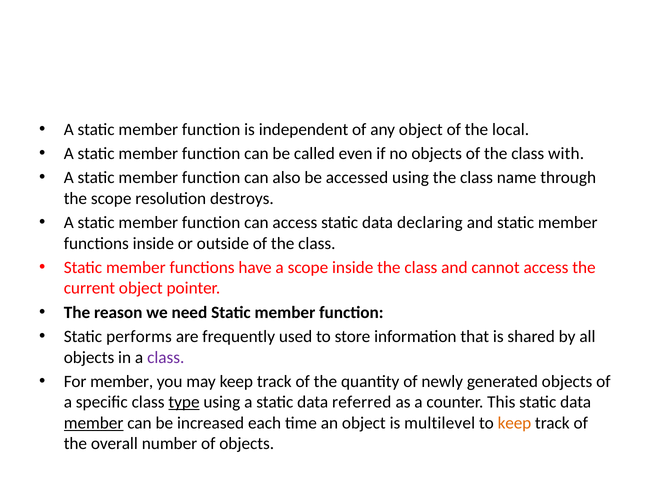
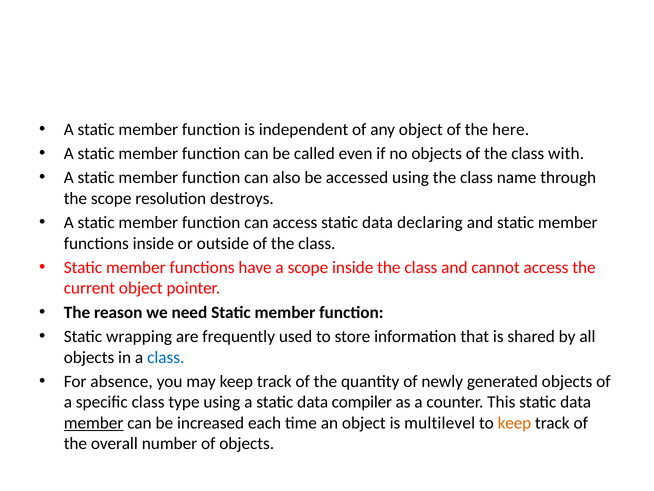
local: local -> here (511, 129)
performs: performs -> wrapping (139, 336)
class colour: purple -> blue (166, 357)
For member: member -> absence (122, 381)
type underline: present -> none (184, 402)
referred: referred -> compiler (362, 402)
